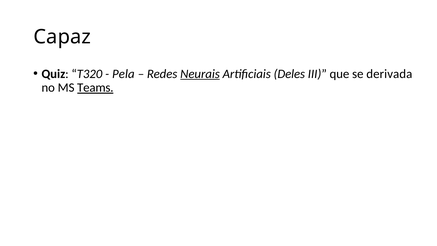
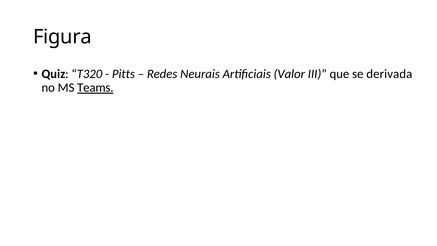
Capaz: Capaz -> Figura (62, 37)
Pela: Pela -> Pitts (123, 74)
Neurais underline: present -> none (200, 74)
Deles: Deles -> Valor (289, 74)
